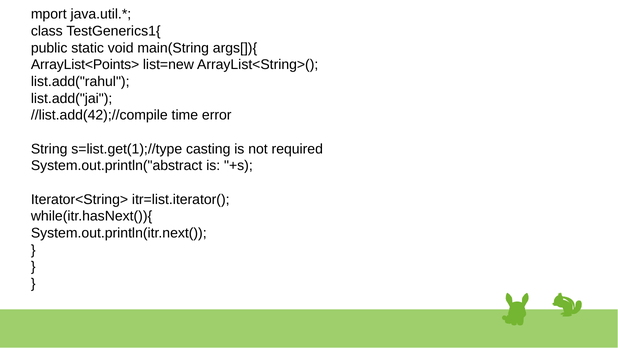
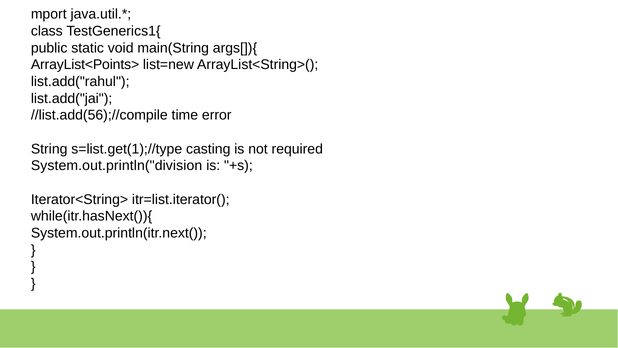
//list.add(42);//compile: //list.add(42);//compile -> //list.add(56);//compile (99, 115)
System.out.println("abstract: System.out.println("abstract -> System.out.println("division (117, 166)
